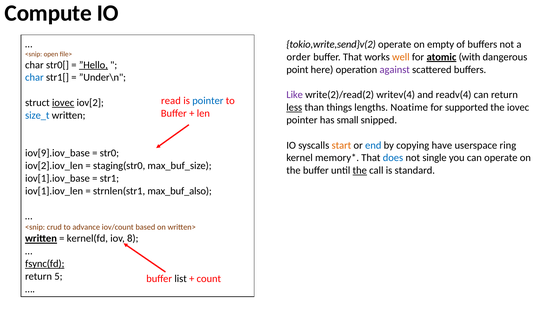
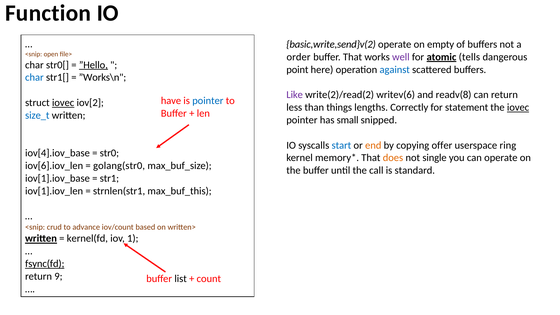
Compute: Compute -> Function (48, 13)
tokio,write,send}v(2: tokio,write,send}v(2 -> basic,write,send}v(2 (331, 44)
well colour: orange -> purple (401, 57)
with: with -> tells (469, 57)
against colour: purple -> blue (395, 70)
”Under\n: ”Under\n -> ”Works\n (102, 78)
writev(4: writev(4 -> writev(6 (396, 95)
readv(4: readv(4 -> readv(8 (454, 95)
read: read -> have (171, 101)
less underline: present -> none (294, 107)
Noatime: Noatime -> Correctly (409, 107)
supported: supported -> statement (467, 107)
iovec underline: none -> present (518, 107)
start colour: orange -> blue (341, 145)
end colour: blue -> orange (373, 145)
have: have -> offer (442, 145)
iov[9].iov_base: iov[9].iov_base -> iov[4].iov_base (57, 153)
does colour: blue -> orange (393, 158)
iov[2].iov_len: iov[2].iov_len -> iov[6].iov_len (54, 166)
staging(str0: staging(str0 -> golang(str0 (119, 166)
the underline: present -> none (360, 170)
max_buf_also: max_buf_also -> max_buf_this (180, 191)
8: 8 -> 1 (133, 239)
5: 5 -> 9 (58, 276)
